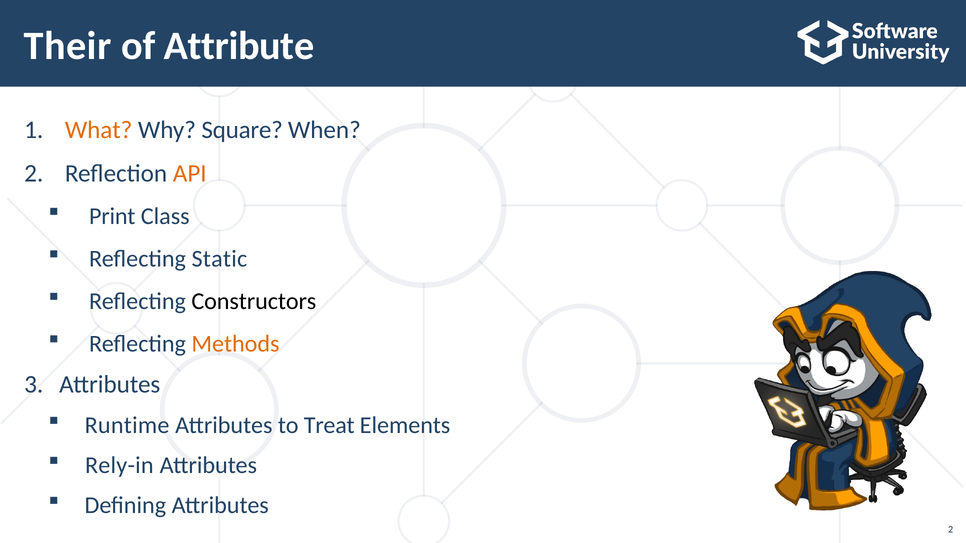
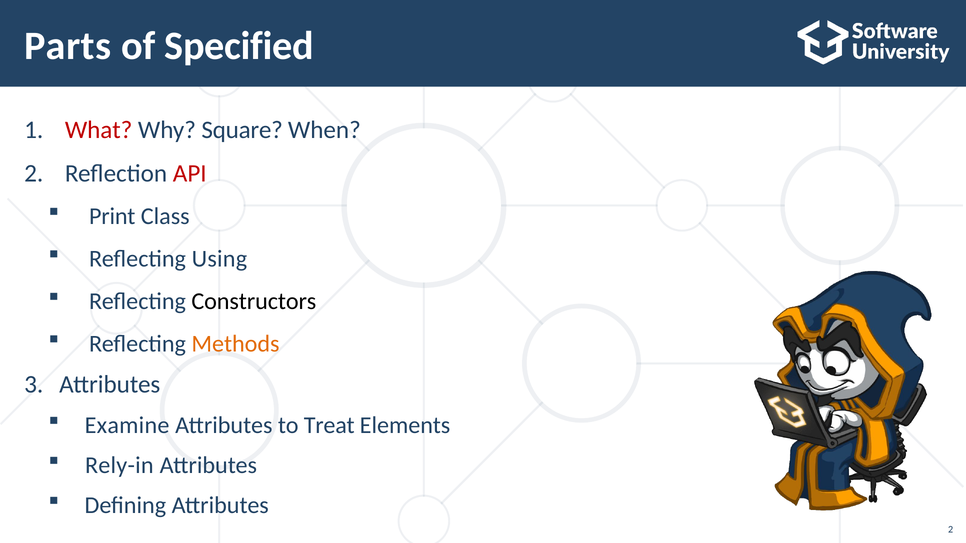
Their: Their -> Parts (68, 46)
Attribute: Attribute -> Specified (239, 46)
What colour: orange -> red (99, 130)
API colour: orange -> red (190, 174)
Static: Static -> Using (219, 259)
Runtime: Runtime -> Examine (127, 425)
